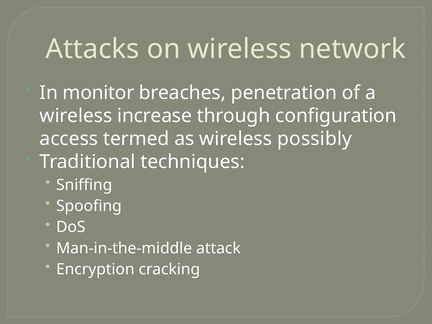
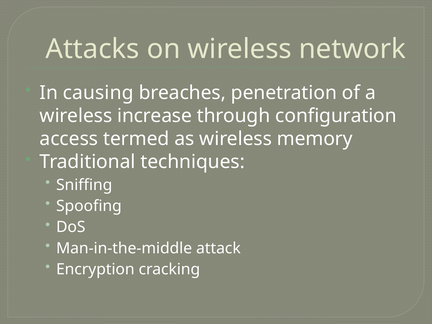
monitor: monitor -> causing (98, 93)
possibly: possibly -> memory (315, 139)
